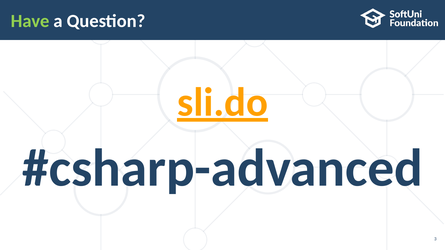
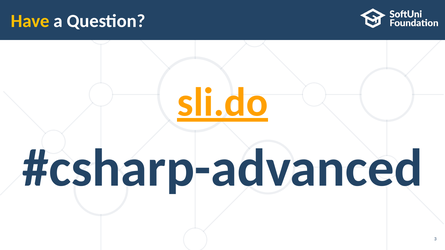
Have colour: light green -> yellow (30, 21)
